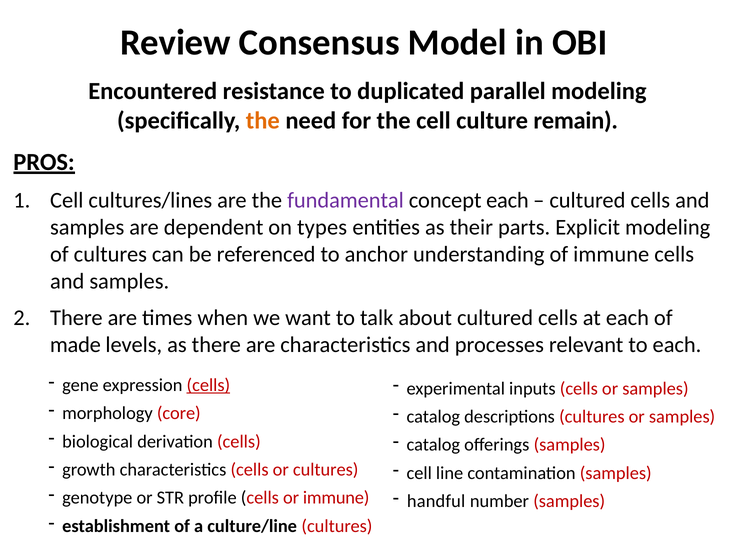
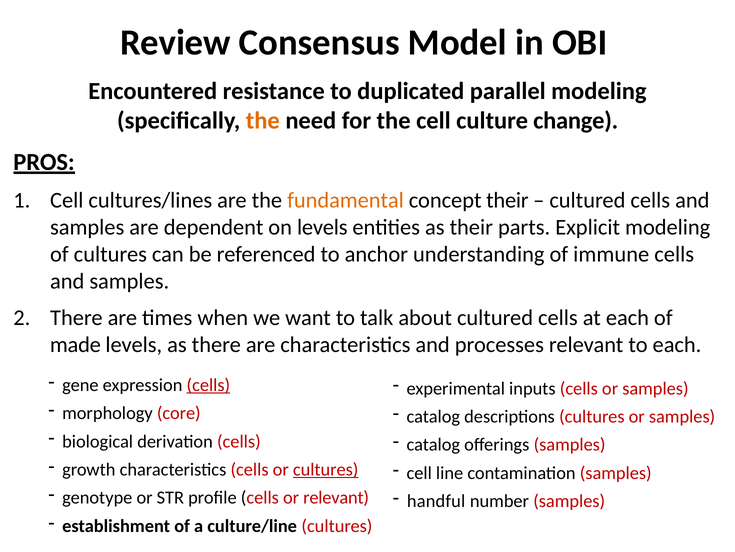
remain: remain -> change (576, 120)
fundamental colour: purple -> orange (345, 200)
concept each: each -> their (507, 200)
on types: types -> levels (322, 227)
cultures underline: none -> present (326, 469)
or immune: immune -> relevant (336, 497)
